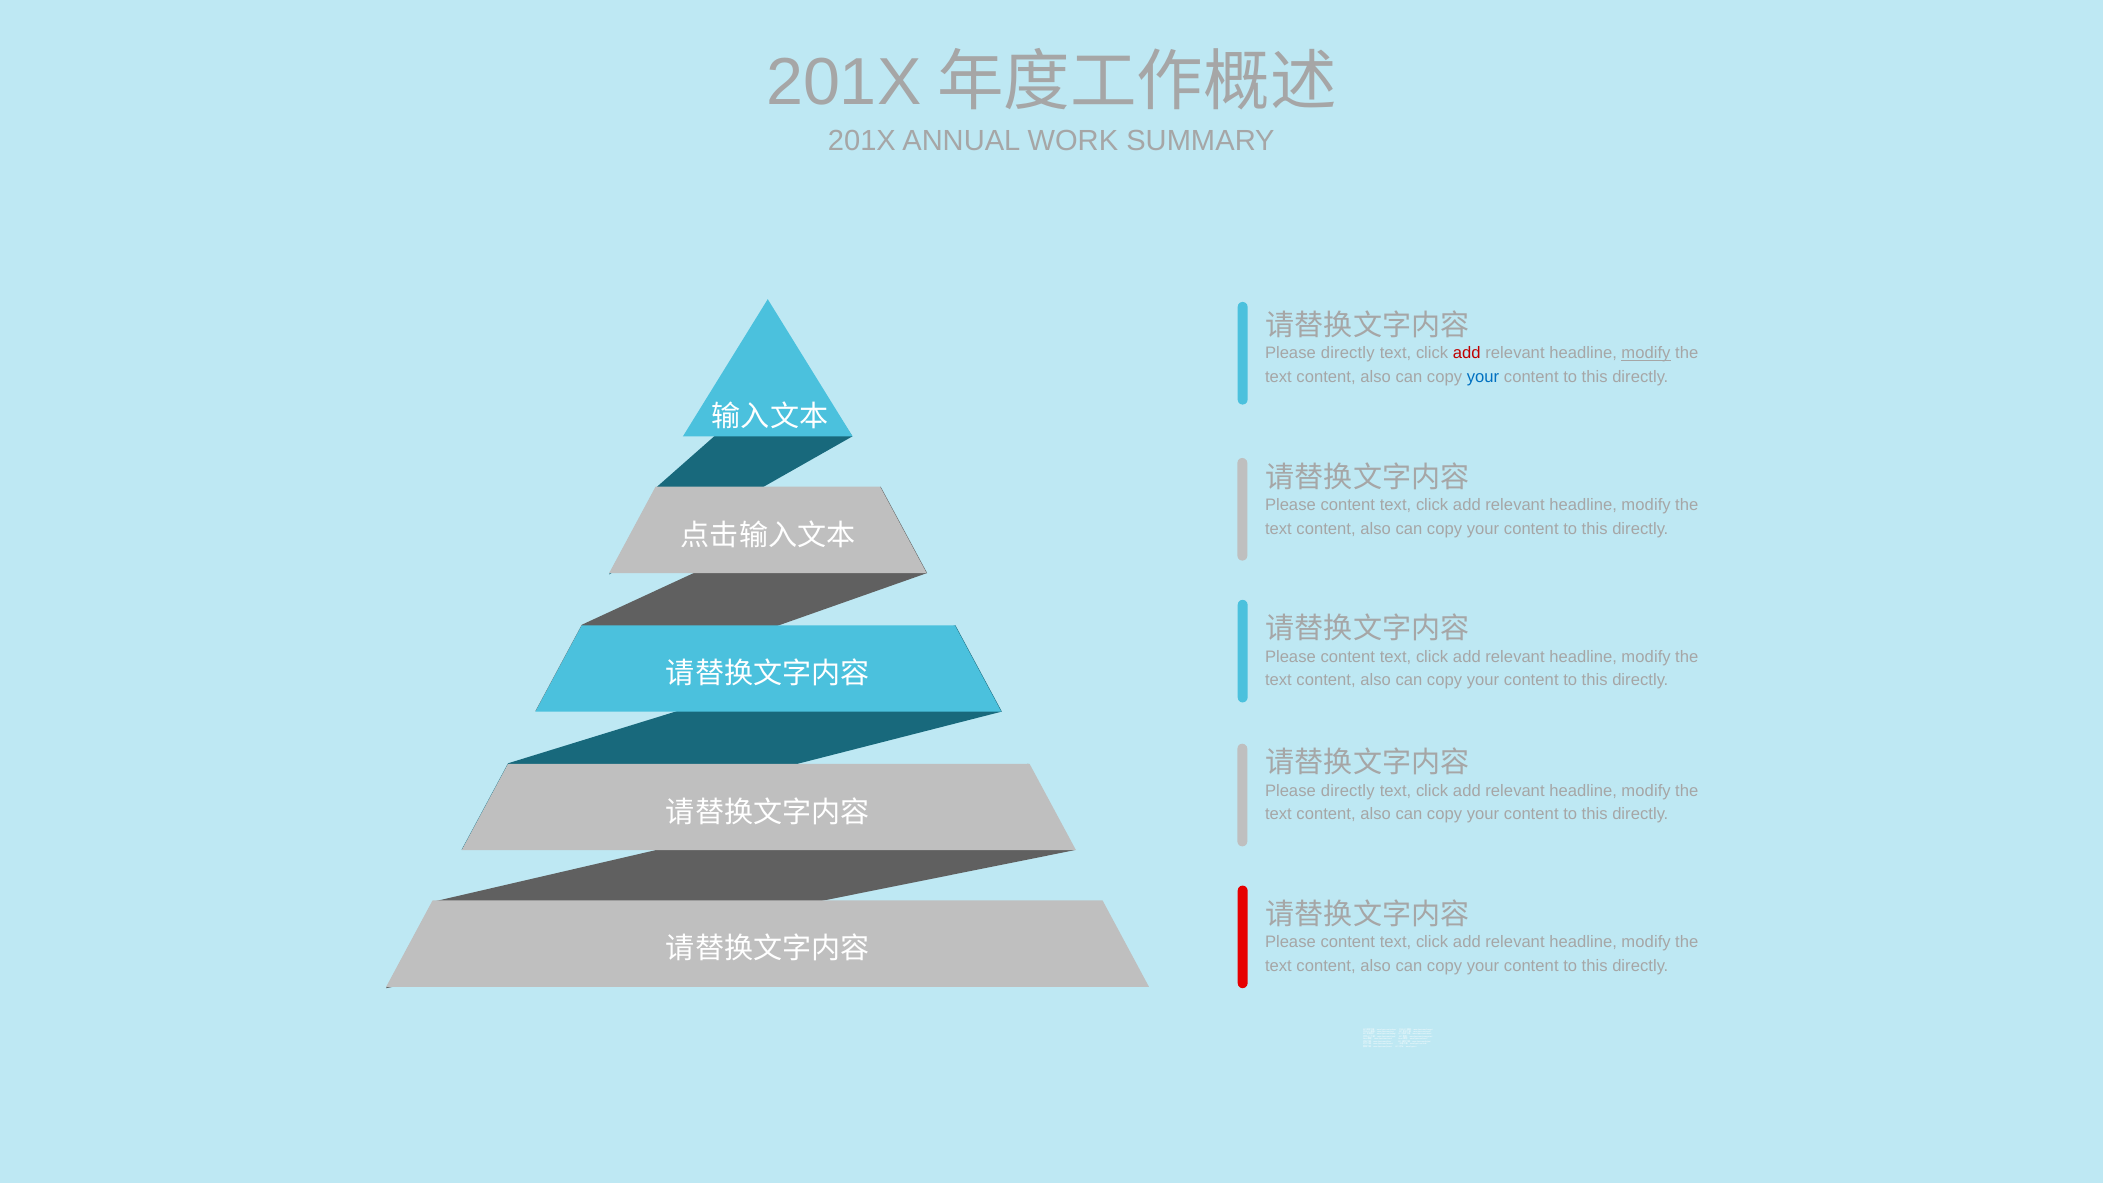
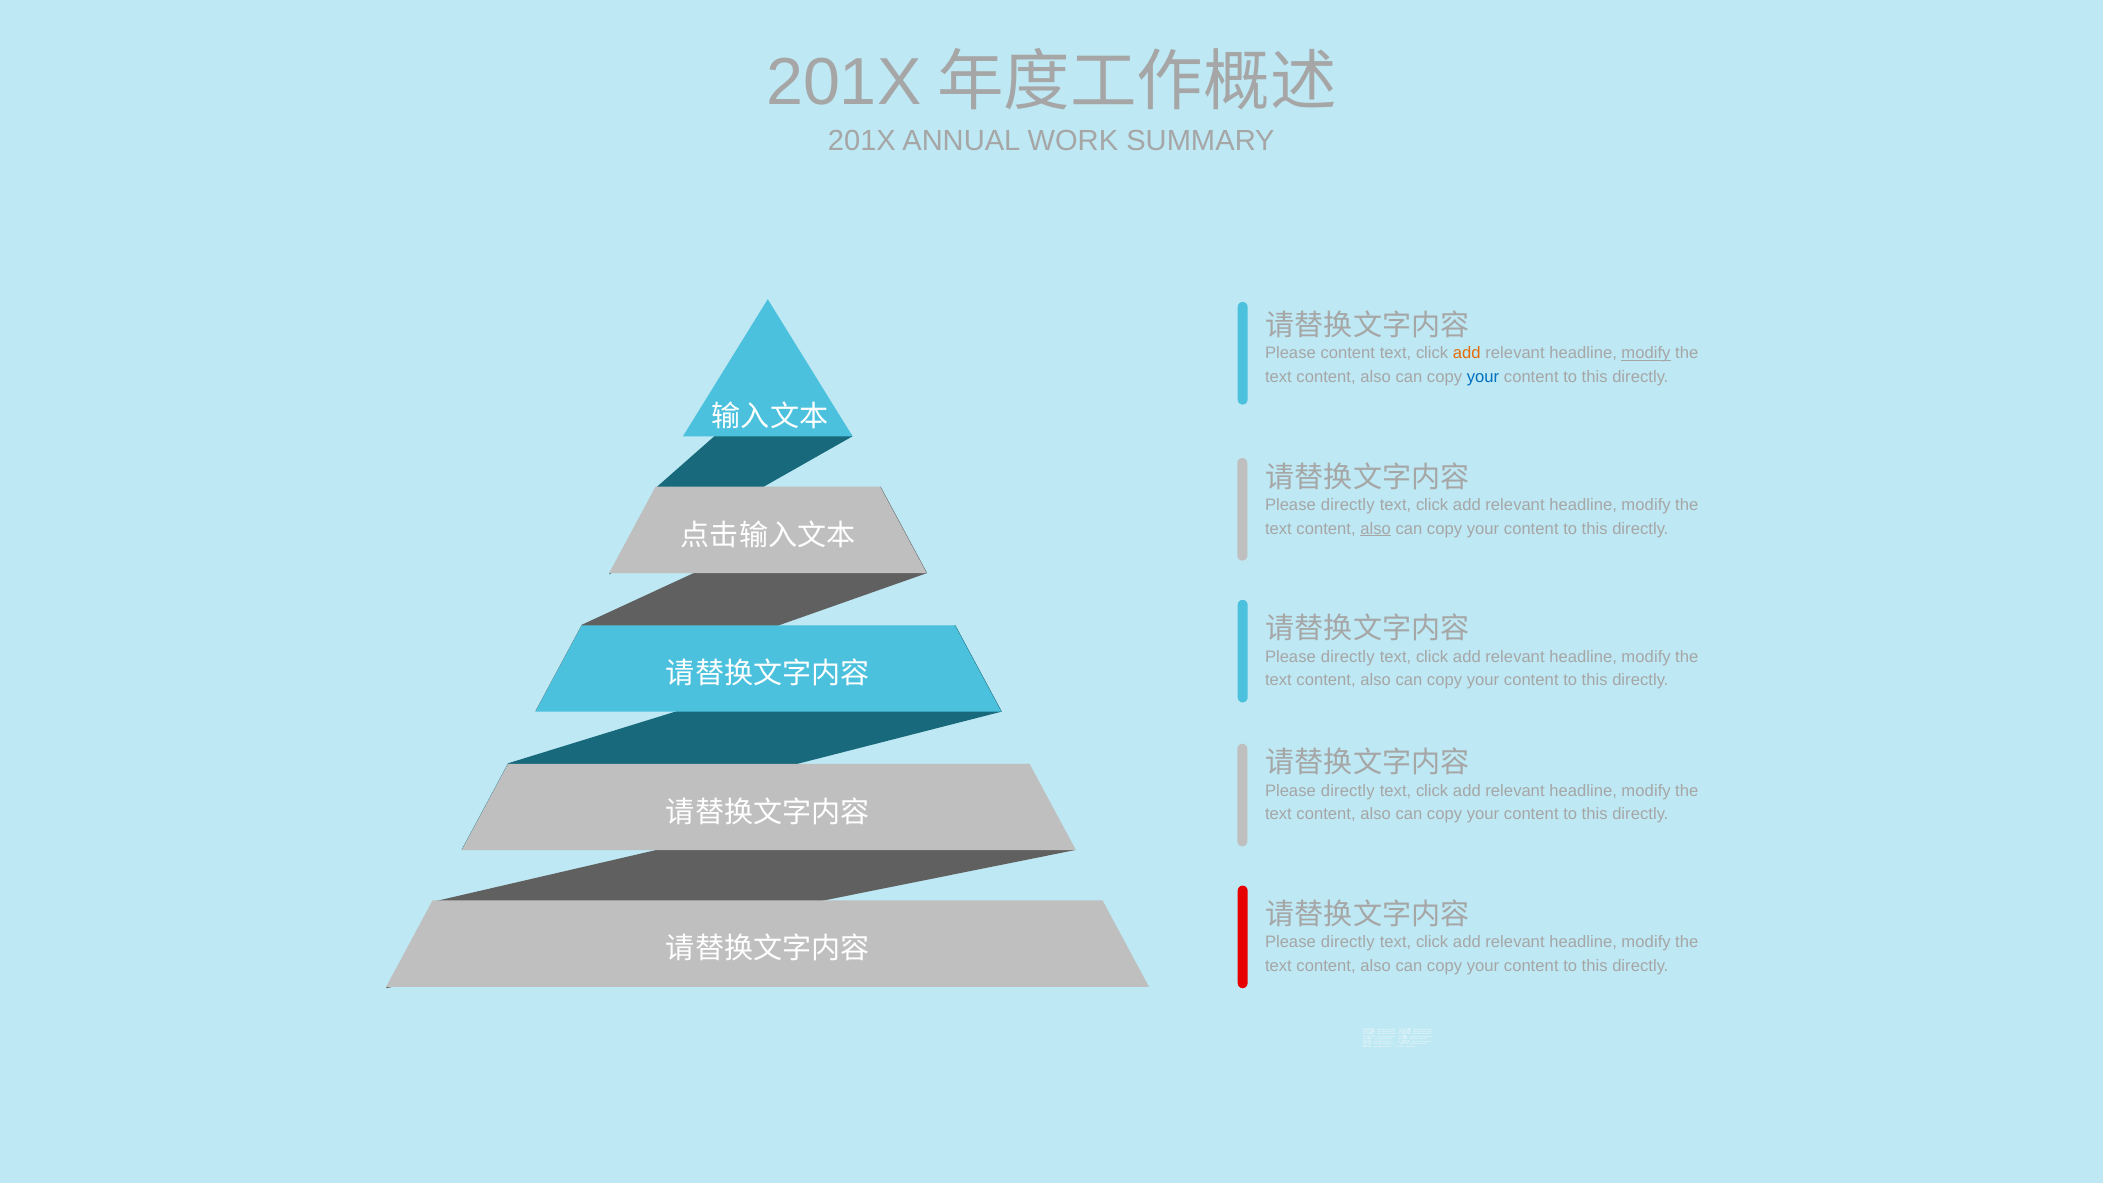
directly: directly -> content (1348, 353)
add colour: red -> orange (1467, 353)
content: content -> directly (1348, 505)
also underline: none -> present (1376, 529)
content: content -> directly (1348, 657)
content: content -> directly (1348, 942)
